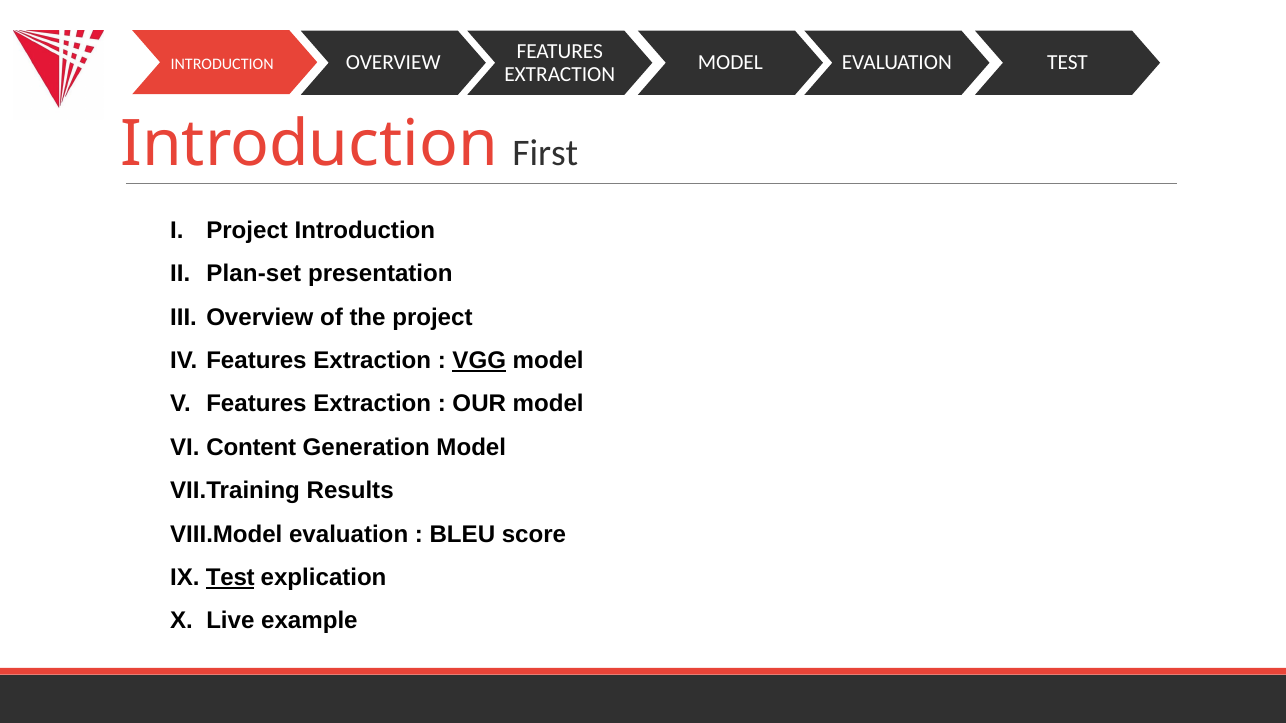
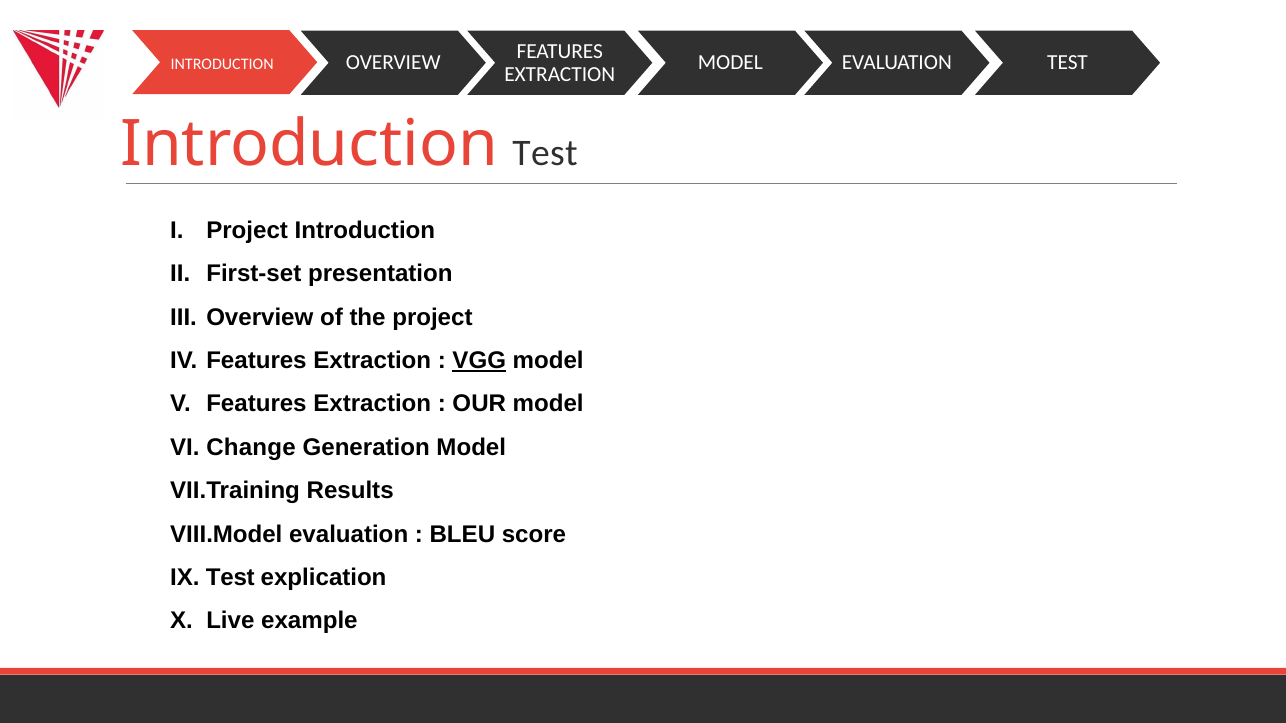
Introduction First: First -> Test (545, 153)
Plan-set: Plan-set -> First-set (254, 274)
Content: Content -> Change (251, 448)
Test underline: present -> none (230, 578)
